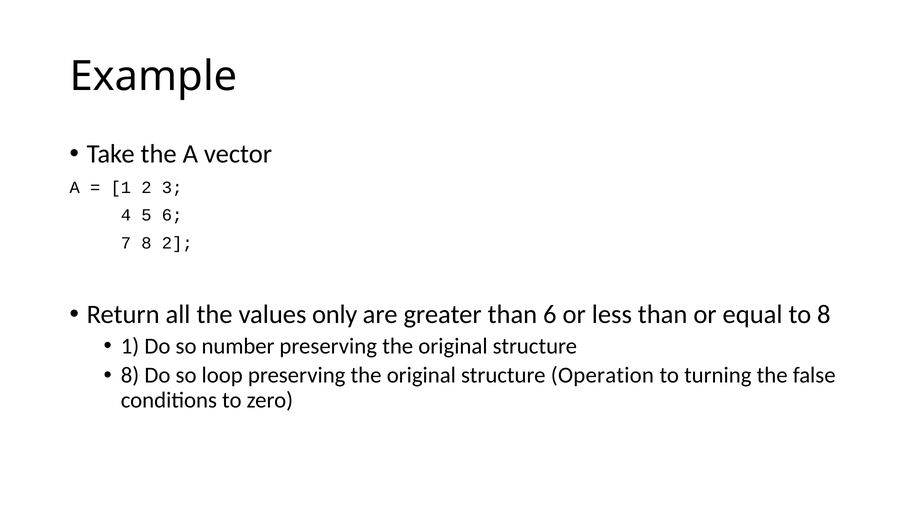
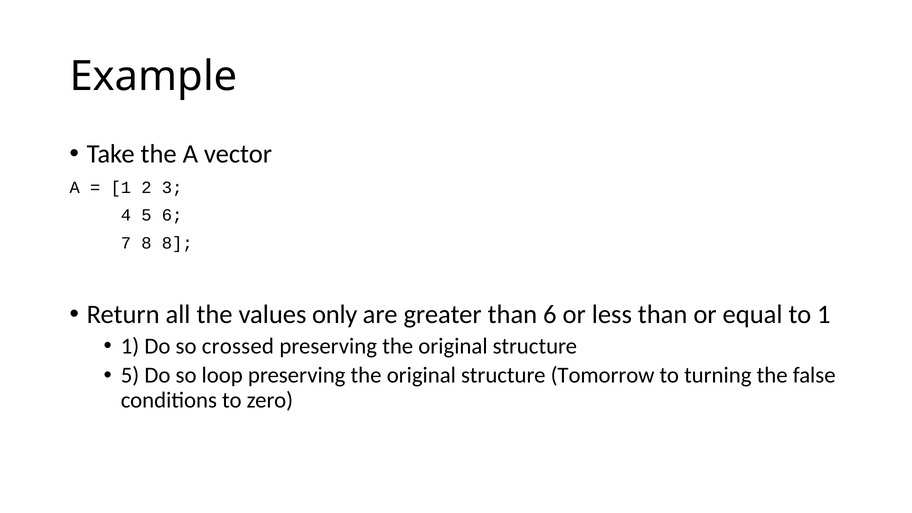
8 2: 2 -> 8 (177, 243)
to 8: 8 -> 1 (824, 315)
number: number -> crossed (238, 346)
8: 8 -> 5 (130, 375)
Operation: Operation -> Tomorrow (603, 375)
